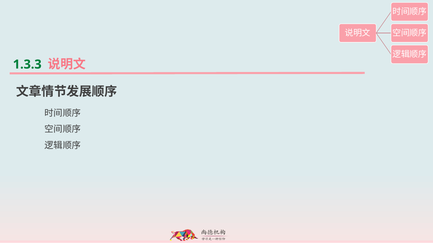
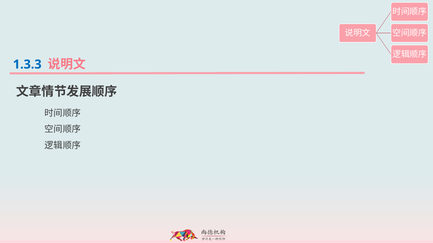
1.3.3 colour: green -> blue (27, 65)
